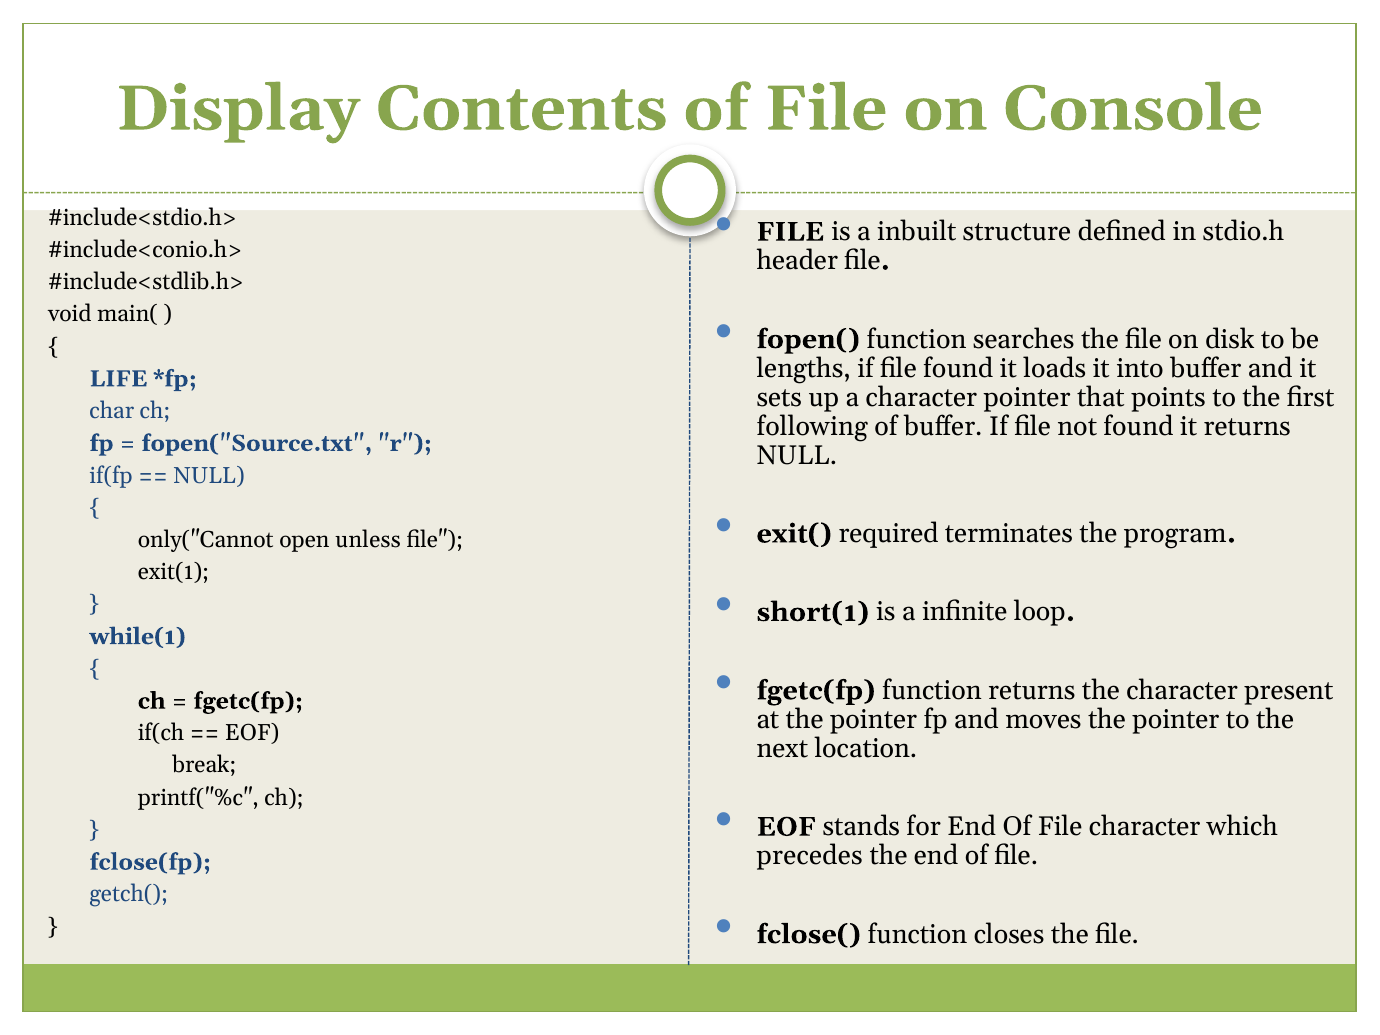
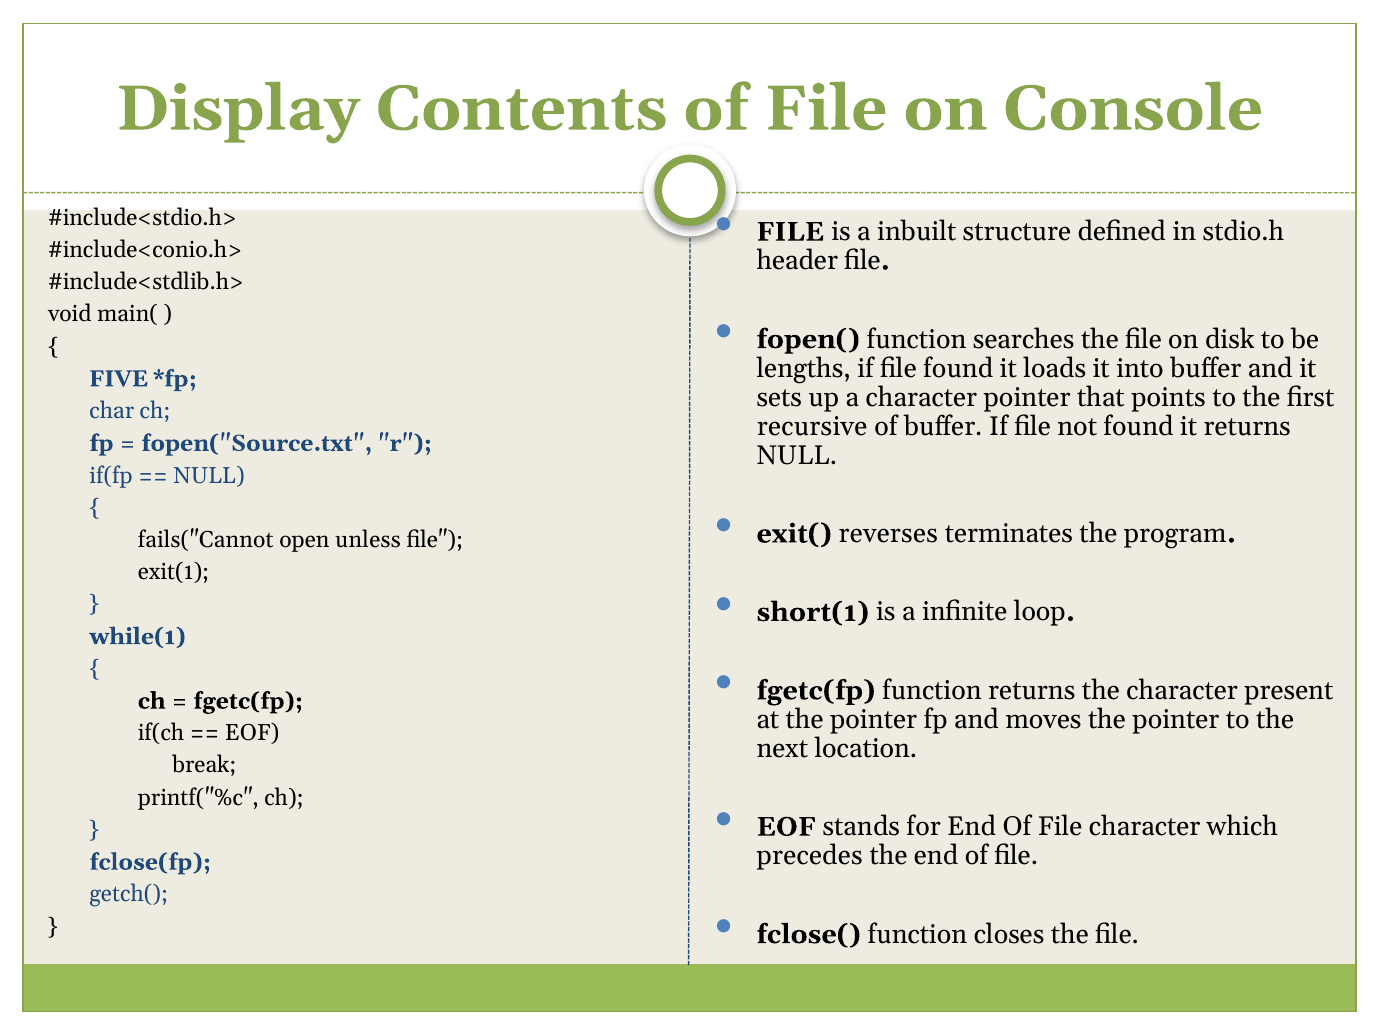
LIFE: LIFE -> FIVE (119, 379)
following: following -> recursive (812, 426)
required: required -> reverses (888, 534)
only("Cannot: only("Cannot -> fails("Cannot (206, 540)
